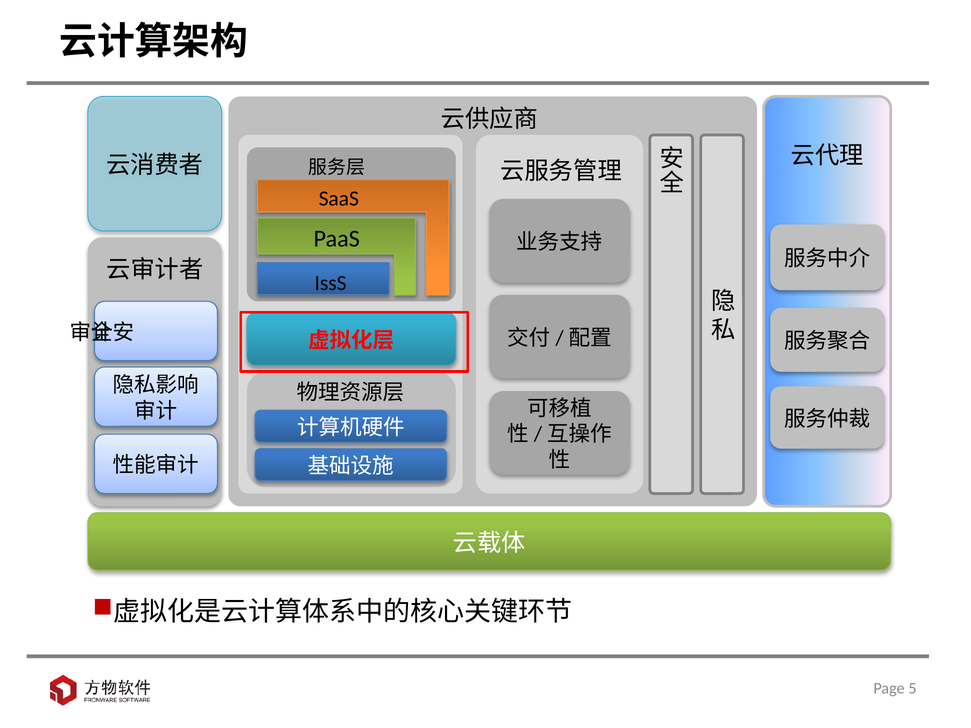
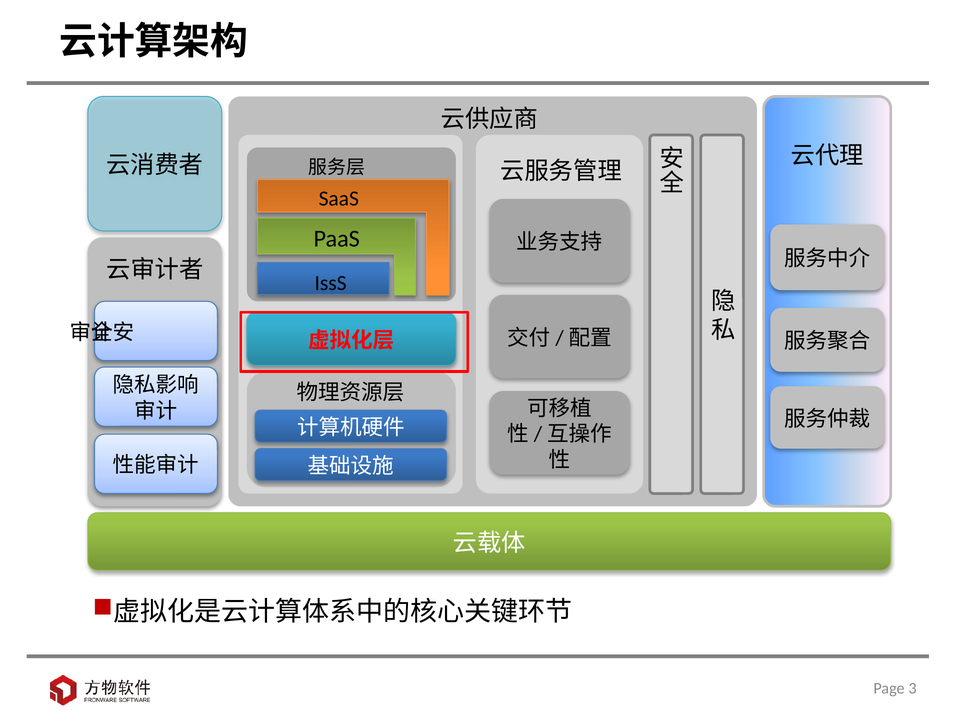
5: 5 -> 3 (912, 689)
